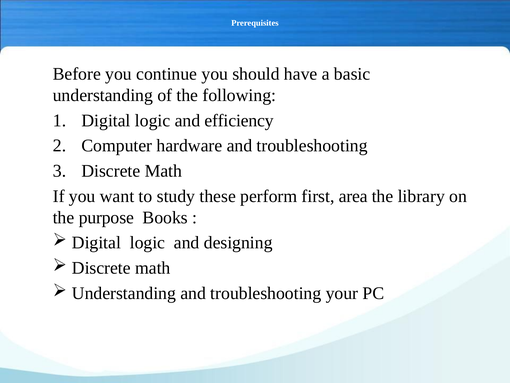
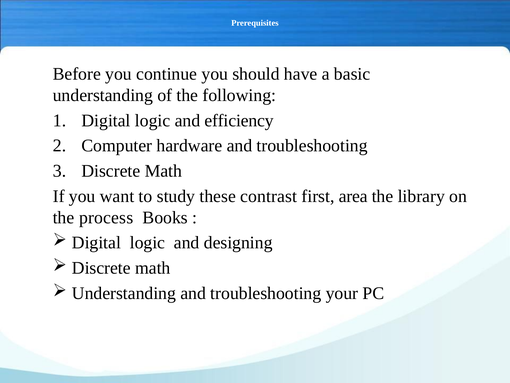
perform: perform -> contrast (269, 196)
purpose: purpose -> process (106, 217)
